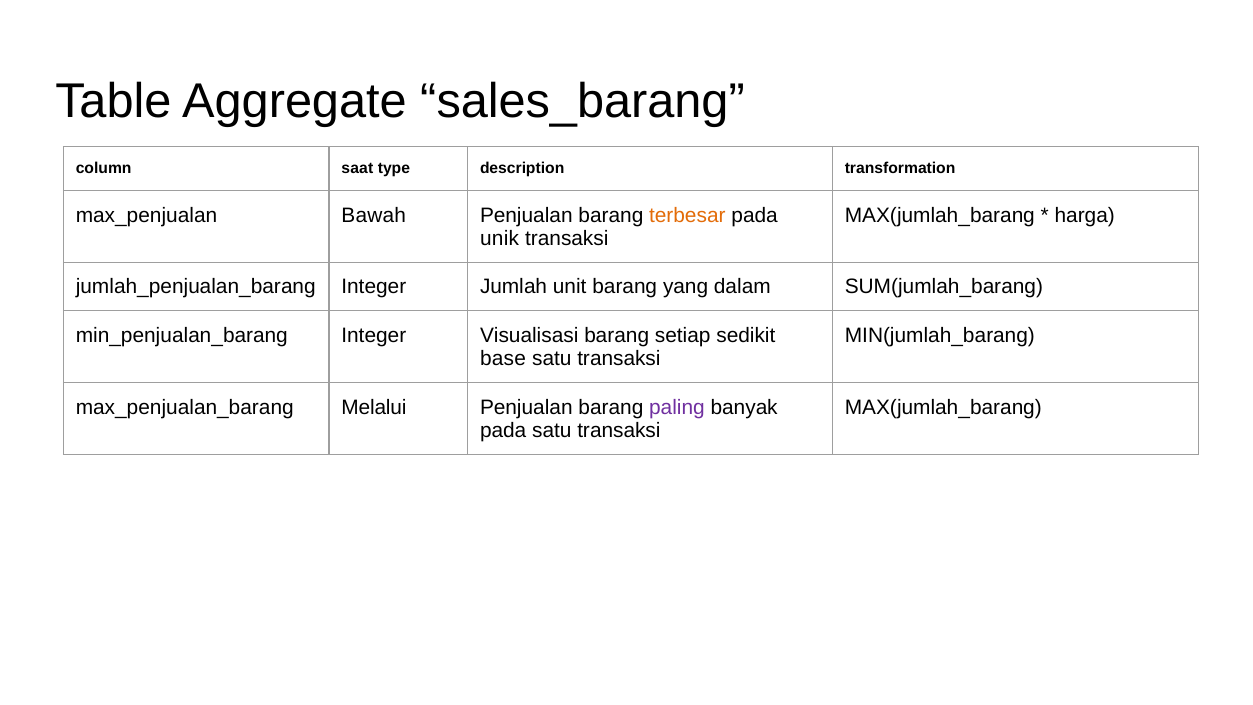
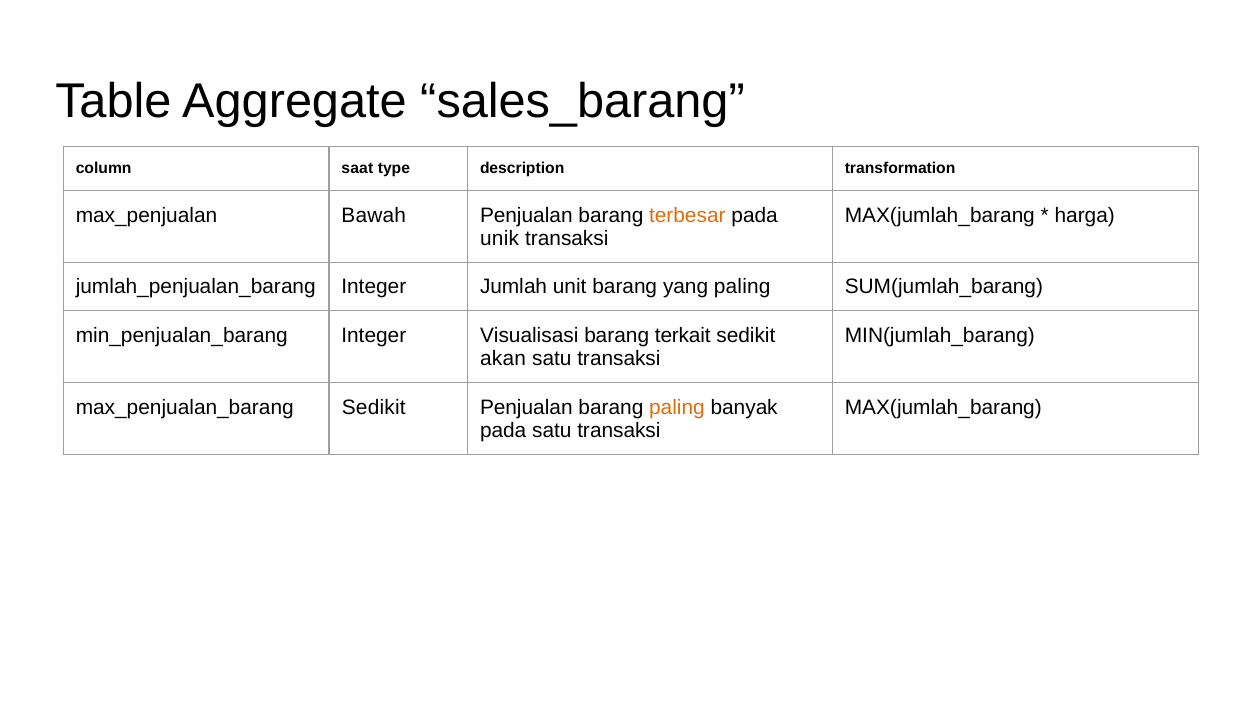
yang dalam: dalam -> paling (742, 287)
setiap: setiap -> terkait (683, 335)
base: base -> akan (503, 359)
Melalui: Melalui -> Sedikit (374, 407)
paling colour: purple -> orange (677, 407)
